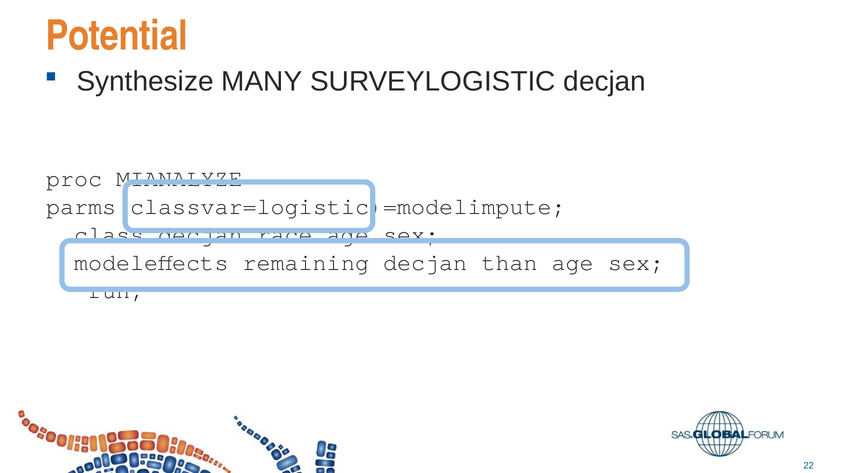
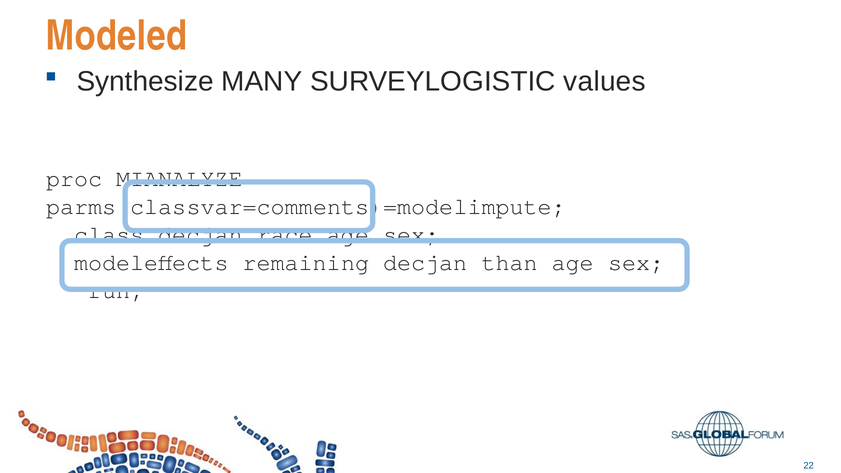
Potential: Potential -> Modeled (116, 36)
SURVEYLOGISTIC decjan: decjan -> values (605, 82)
parms(classvar=logistic)=modelimpute: parms(classvar=logistic)=modelimpute -> parms(classvar=comments)=modelimpute (306, 207)
